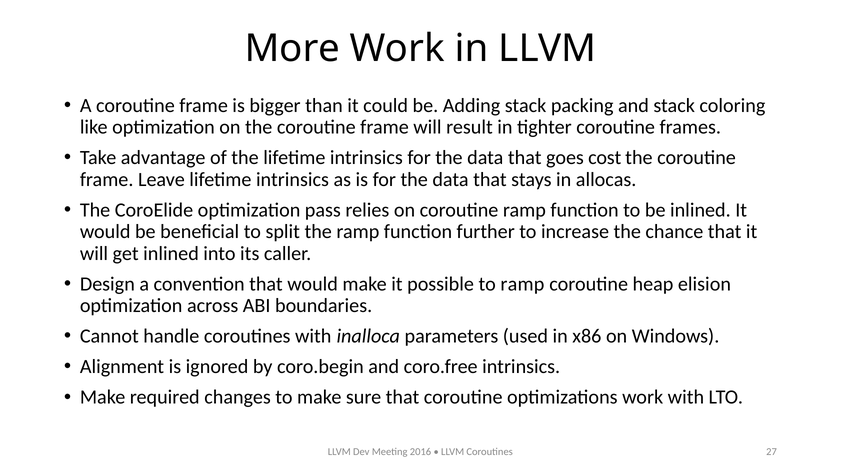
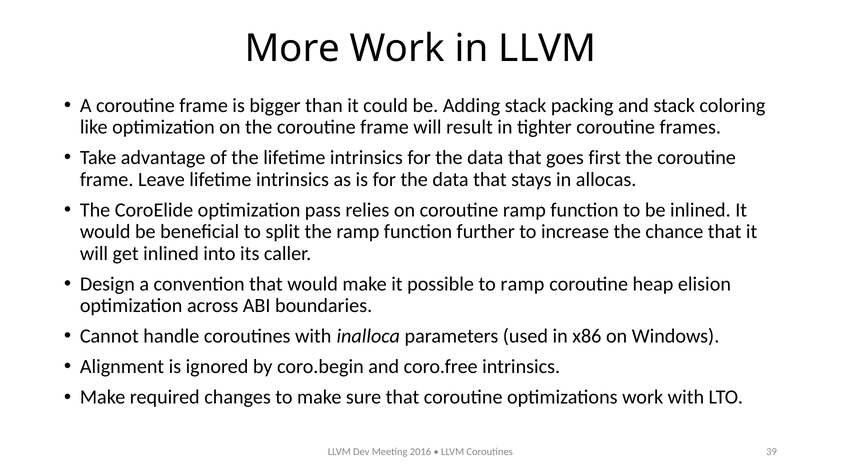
cost: cost -> first (605, 158)
27: 27 -> 39 (772, 452)
